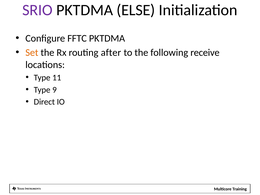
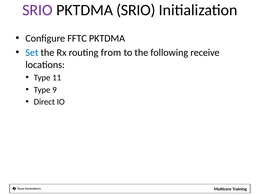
PKTDMA ELSE: ELSE -> SRIO (136, 10)
Set colour: orange -> blue (32, 53)
after: after -> from (111, 53)
